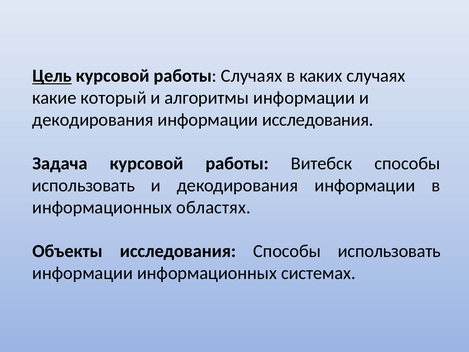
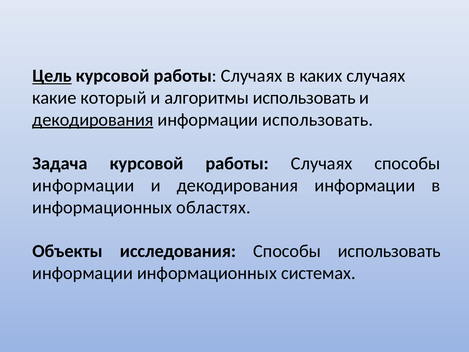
алгоритмы информации: информации -> использовать (304, 98)
декодирования underline: none -> present (93, 120)
информации исследования: исследования -> использовать (318, 120)
Задача курсовой работы Витебск: Витебск -> Случаях (322, 163)
использовать: использовать -> информации (83, 185)
